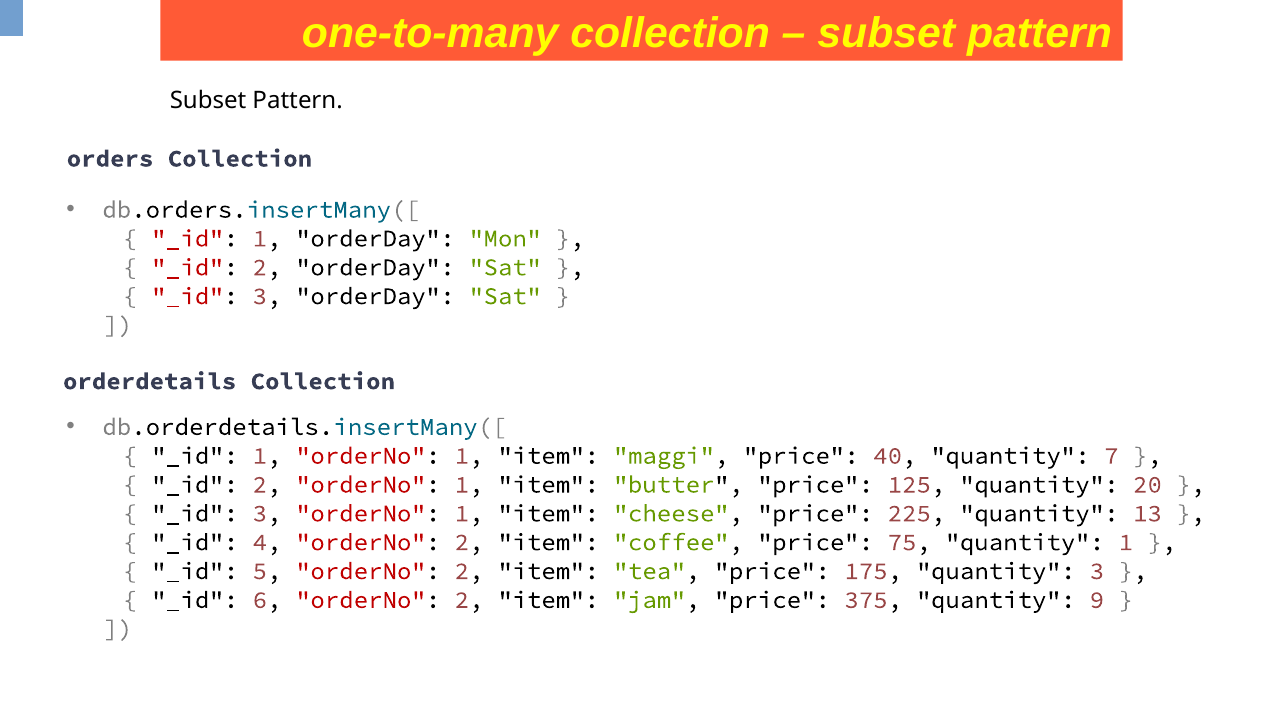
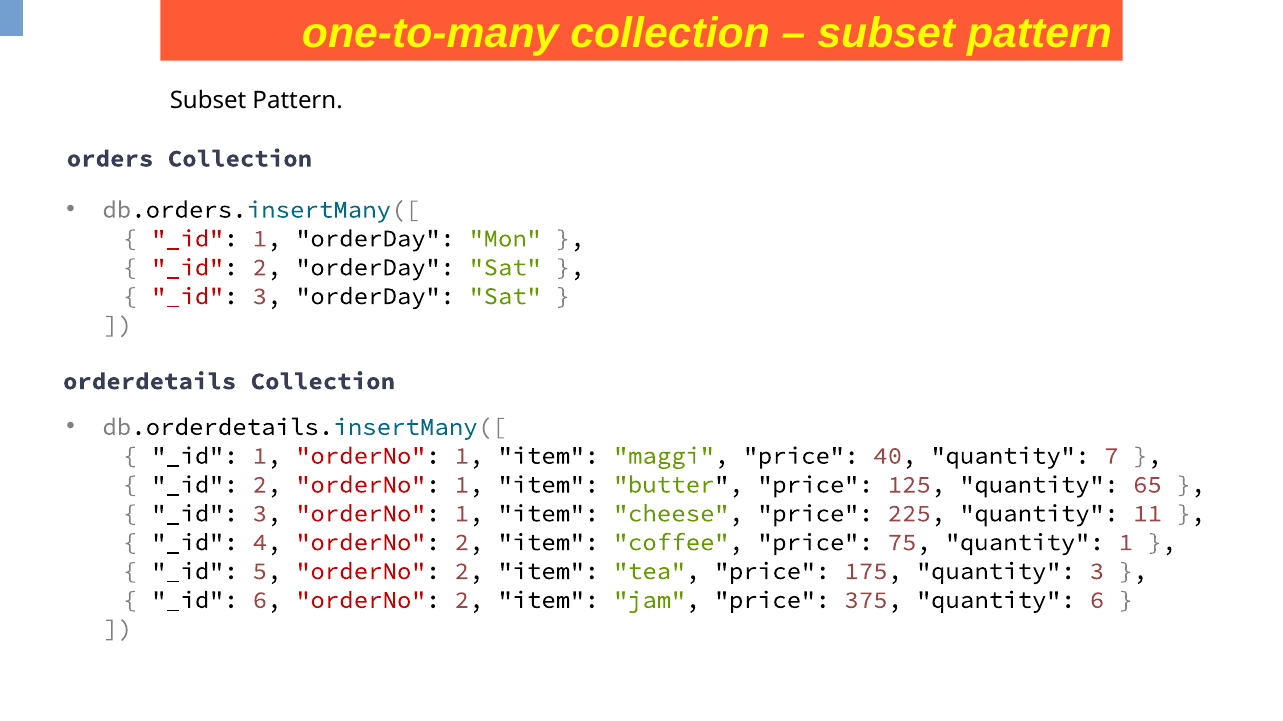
20: 20 -> 65 (1148, 485)
13: 13 -> 11 (1148, 514)
quantity 9: 9 -> 6 (1097, 601)
